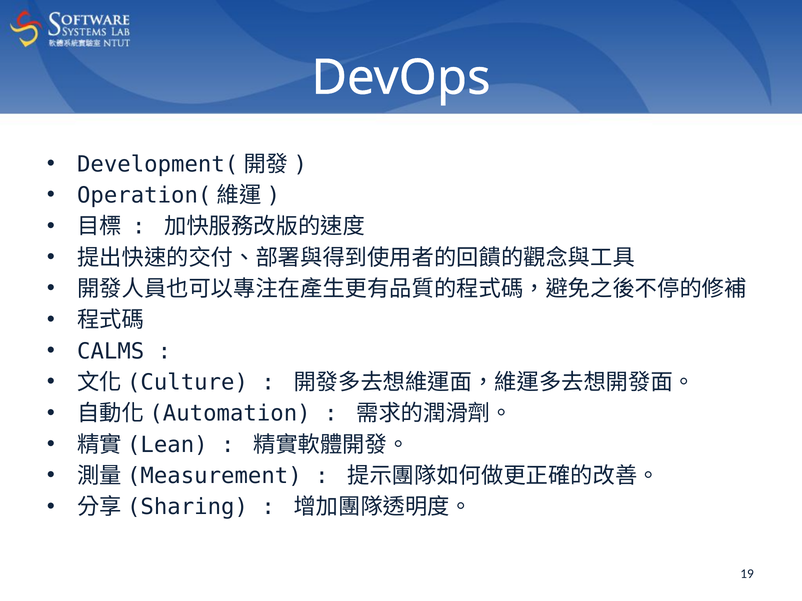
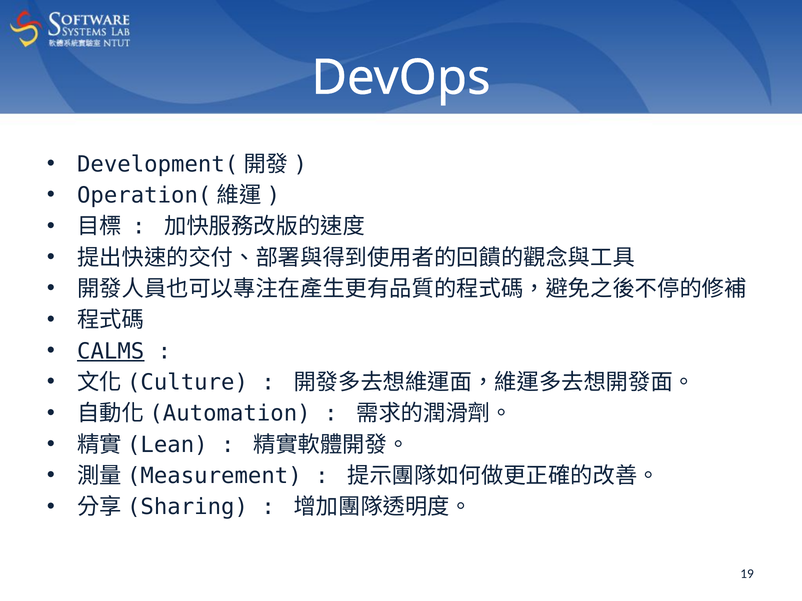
CALMS underline: none -> present (111, 352)
